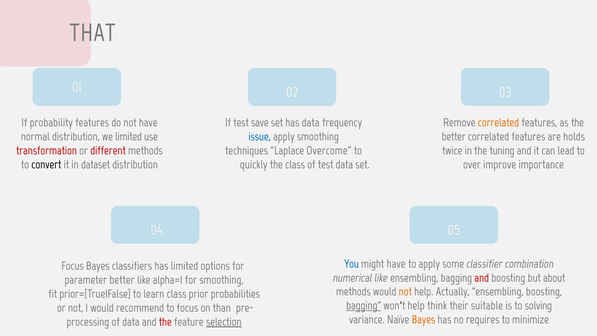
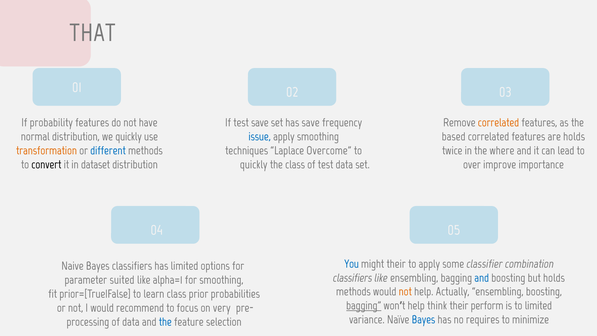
has data: data -> save (311, 123)
we limited: limited -> quickly (129, 137)
better: better -> based (454, 137)
transformation colour: red -> orange (47, 151)
different colour: red -> blue (108, 151)
tuning: tuning -> where (502, 151)
might have: have -> their (396, 264)
Focus: Focus -> Naive (72, 266)
numerical: numerical -> classifiers (353, 278)
and colour: red -> blue (482, 278)
but about: about -> holds (554, 278)
parameter better: better -> suited (122, 280)
suitable: suitable -> perform (487, 306)
to solving: solving -> limited (538, 306)
than: than -> very (222, 308)
Bayes colour: orange -> blue (423, 320)
the colour: red -> blue (165, 322)
selection underline: present -> none (224, 322)
